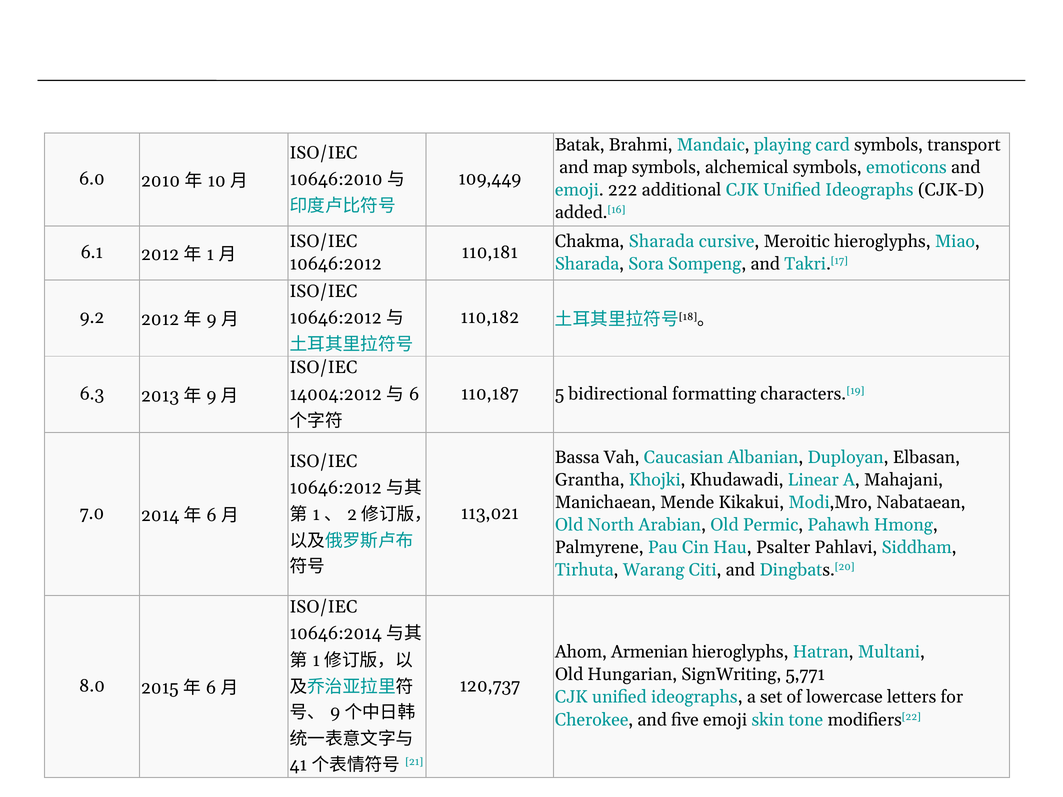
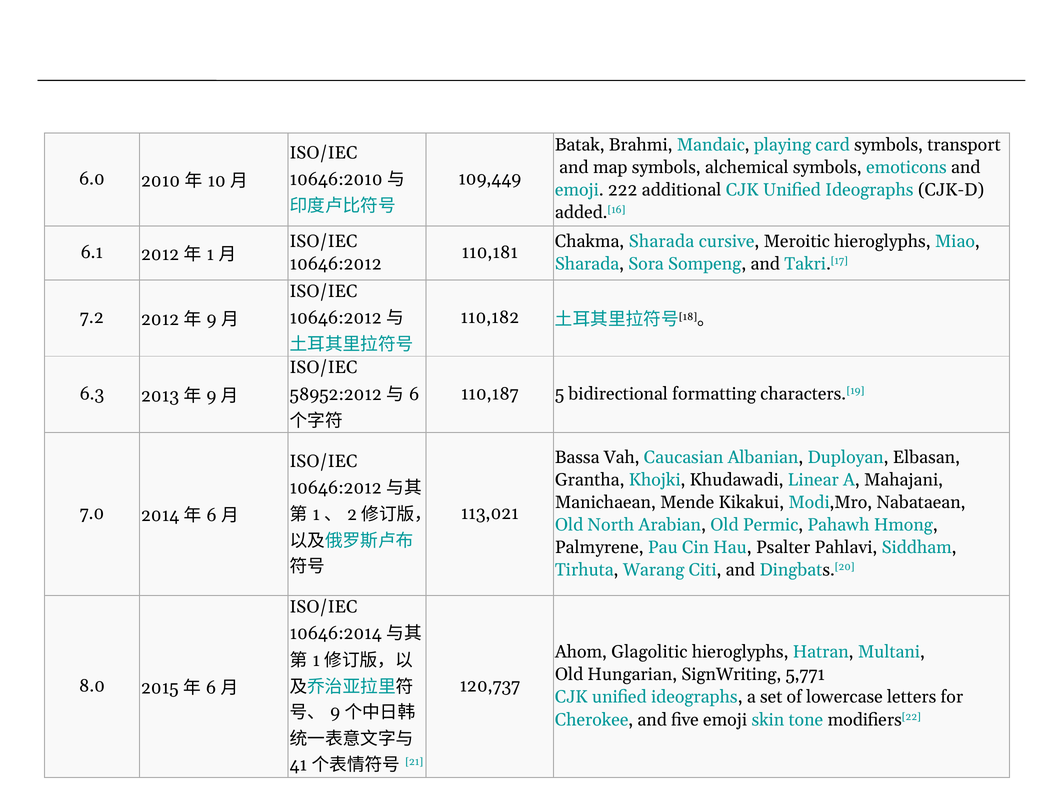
9.2: 9.2 -> 7.2 (92, 318)
14004:2012: 14004:2012 -> 58952:2012 (336, 394)
Armenian: Armenian -> Glagolitic (649, 652)
